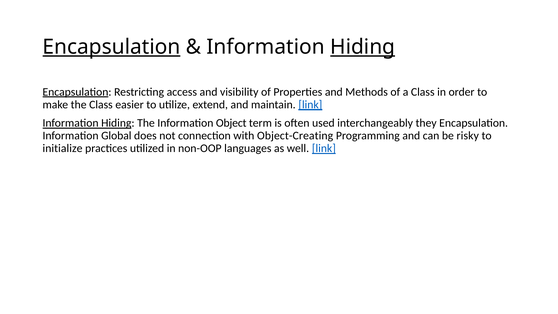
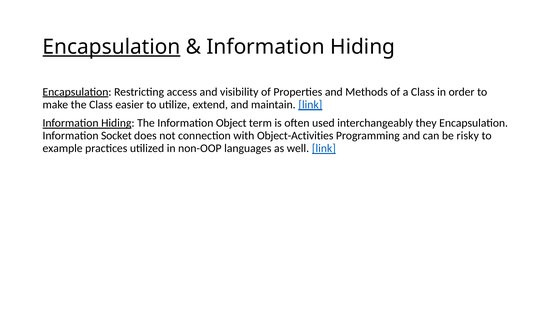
Hiding underline: present -> none (363, 47)
Global: Global -> Socket (116, 136)
Object-Creating: Object-Creating -> Object-Activities (295, 136)
initialize: initialize -> example (63, 148)
